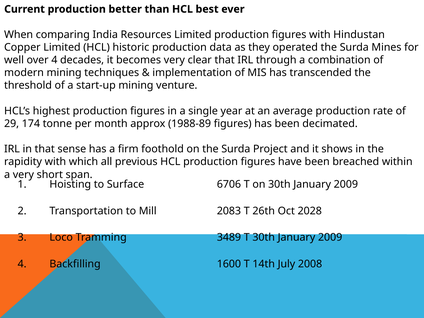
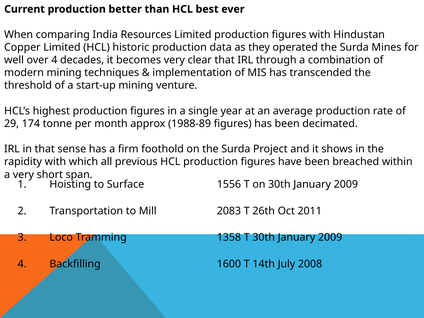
6706: 6706 -> 1556 (229, 184)
2028: 2028 -> 2011 (310, 211)
3489: 3489 -> 1358 (229, 237)
